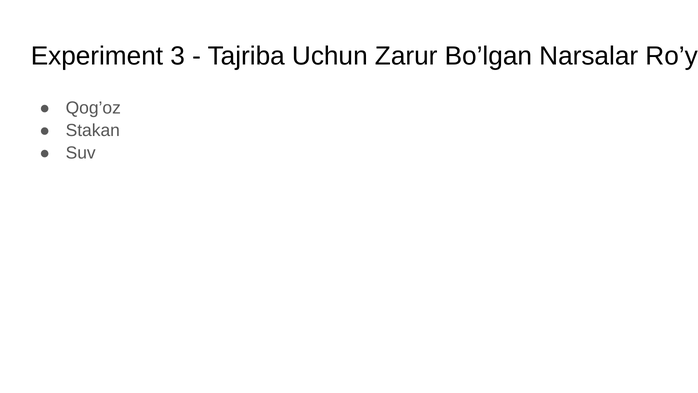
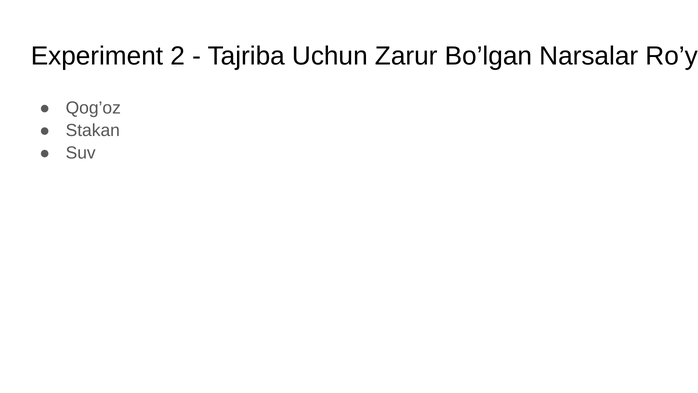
3: 3 -> 2 (178, 56)
